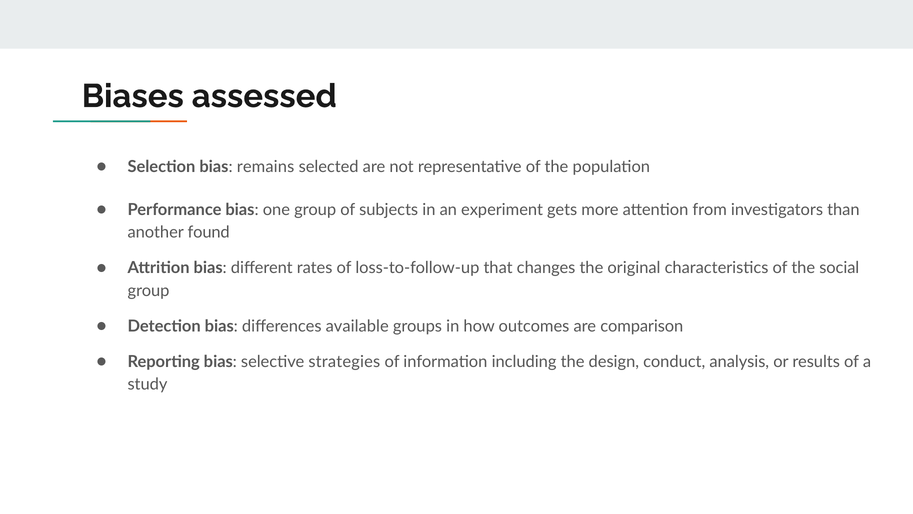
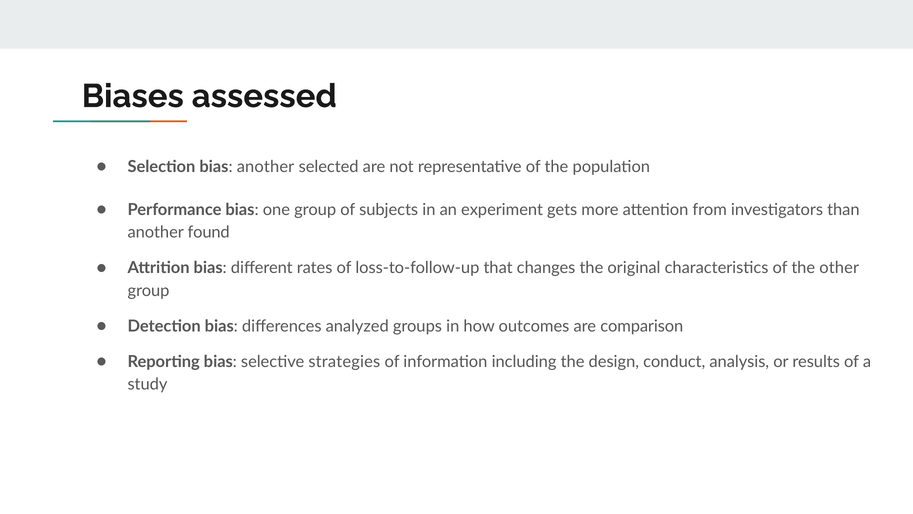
bias remains: remains -> another (265, 166)
social: social -> other (839, 268)
available: available -> analyzed (357, 326)
